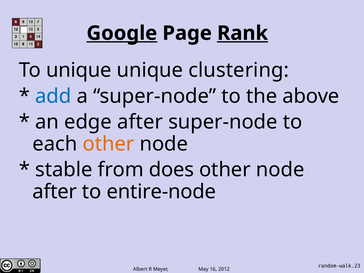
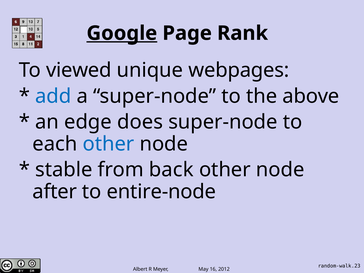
Rank underline: present -> none (243, 33)
To unique: unique -> viewed (79, 70)
clustering: clustering -> webpages (239, 70)
edge after: after -> does (140, 122)
other colour: orange -> blue (108, 144)
does: does -> back (171, 170)
